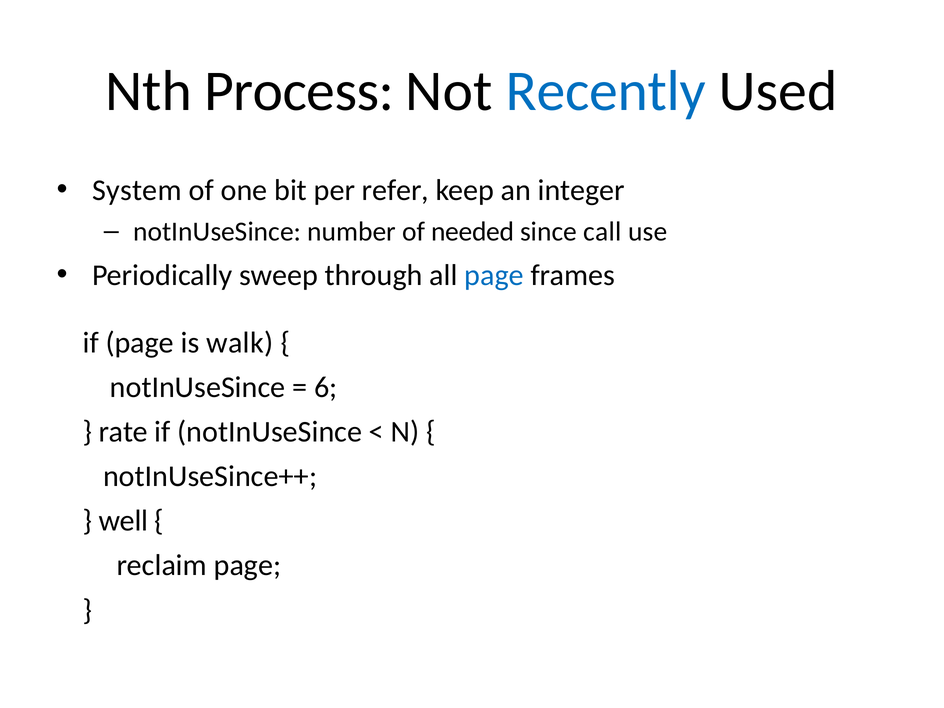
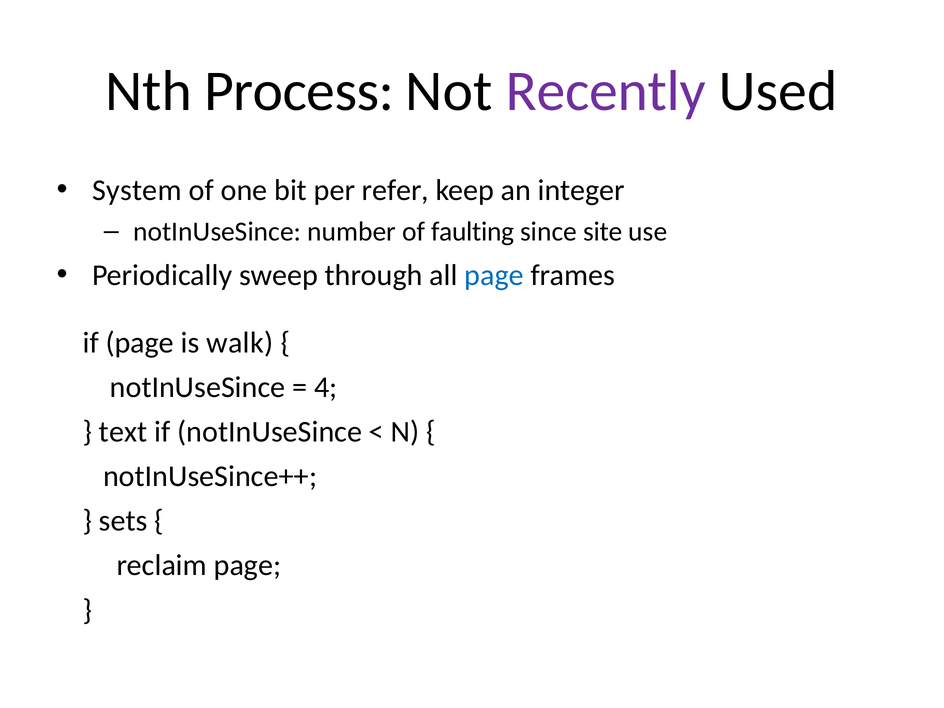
Recently colour: blue -> purple (606, 91)
needed: needed -> faulting (473, 232)
call: call -> site (603, 232)
6: 6 -> 4 (326, 387)
rate: rate -> text (123, 432)
well: well -> sets (123, 521)
